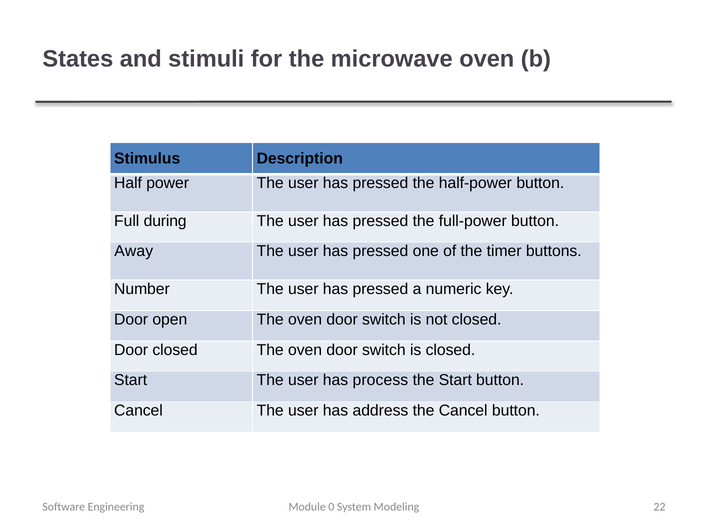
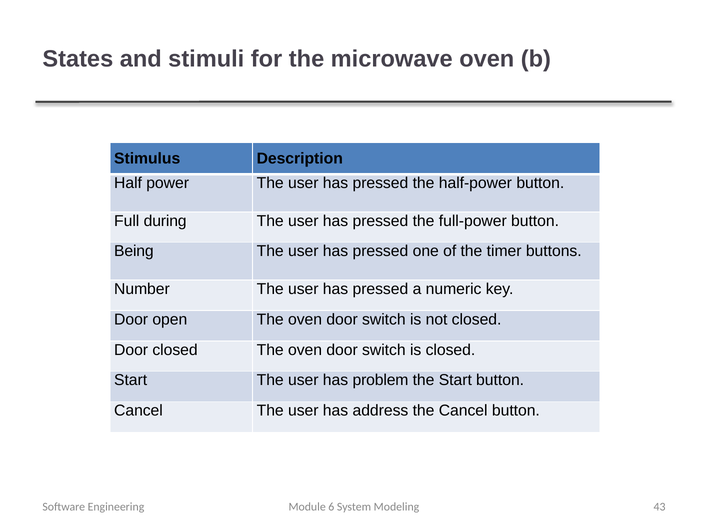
Away: Away -> Being (134, 251)
process: process -> problem (381, 380)
0: 0 -> 6 (331, 507)
22: 22 -> 43 (660, 507)
